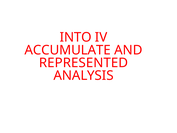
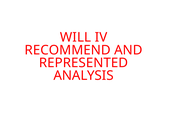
INTO: INTO -> WILL (75, 37)
ACCUMULATE: ACCUMULATE -> RECOMMEND (68, 50)
